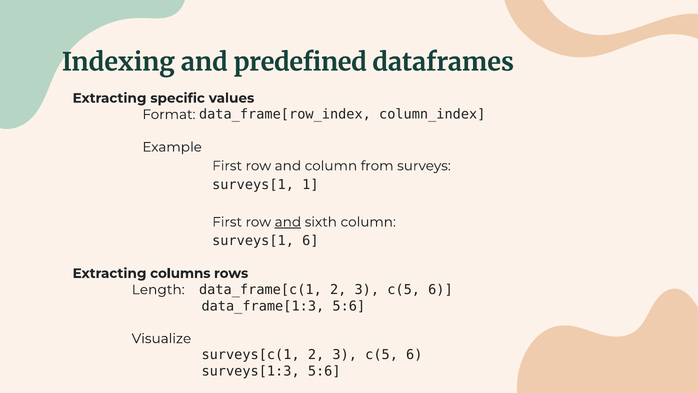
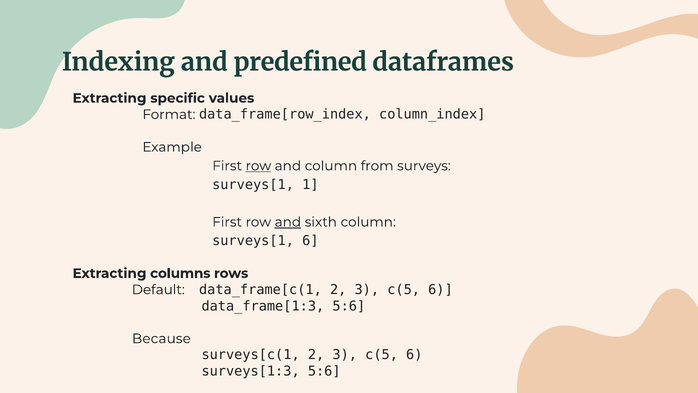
row underline: none -> present (258, 166)
Length: Length -> Default (158, 289)
Visualize: Visualize -> Because (161, 338)
